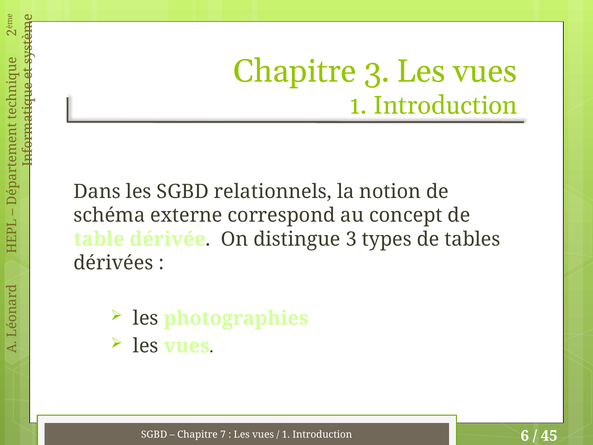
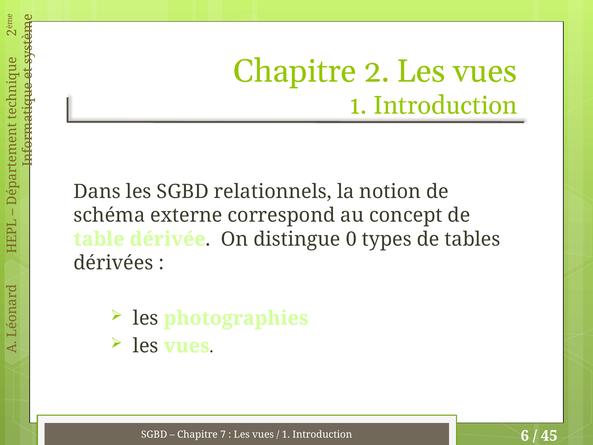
Chapitre 3: 3 -> 2 (377, 71)
distingue 3: 3 -> 0 (351, 239)
